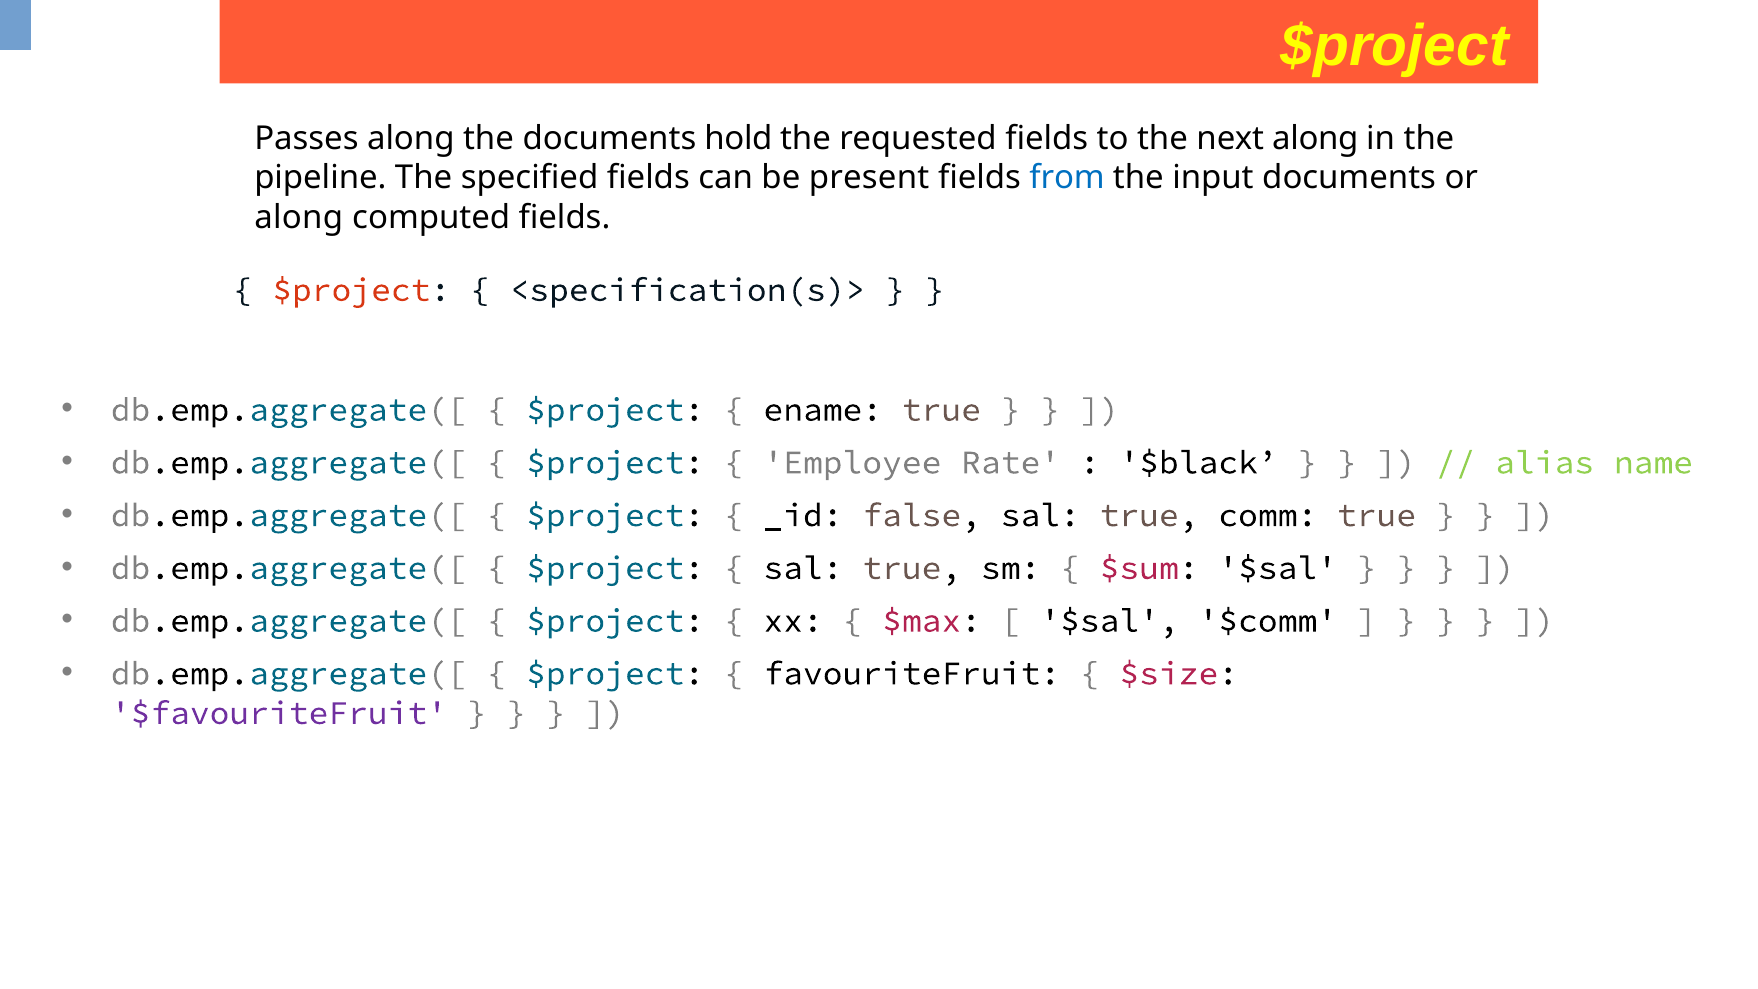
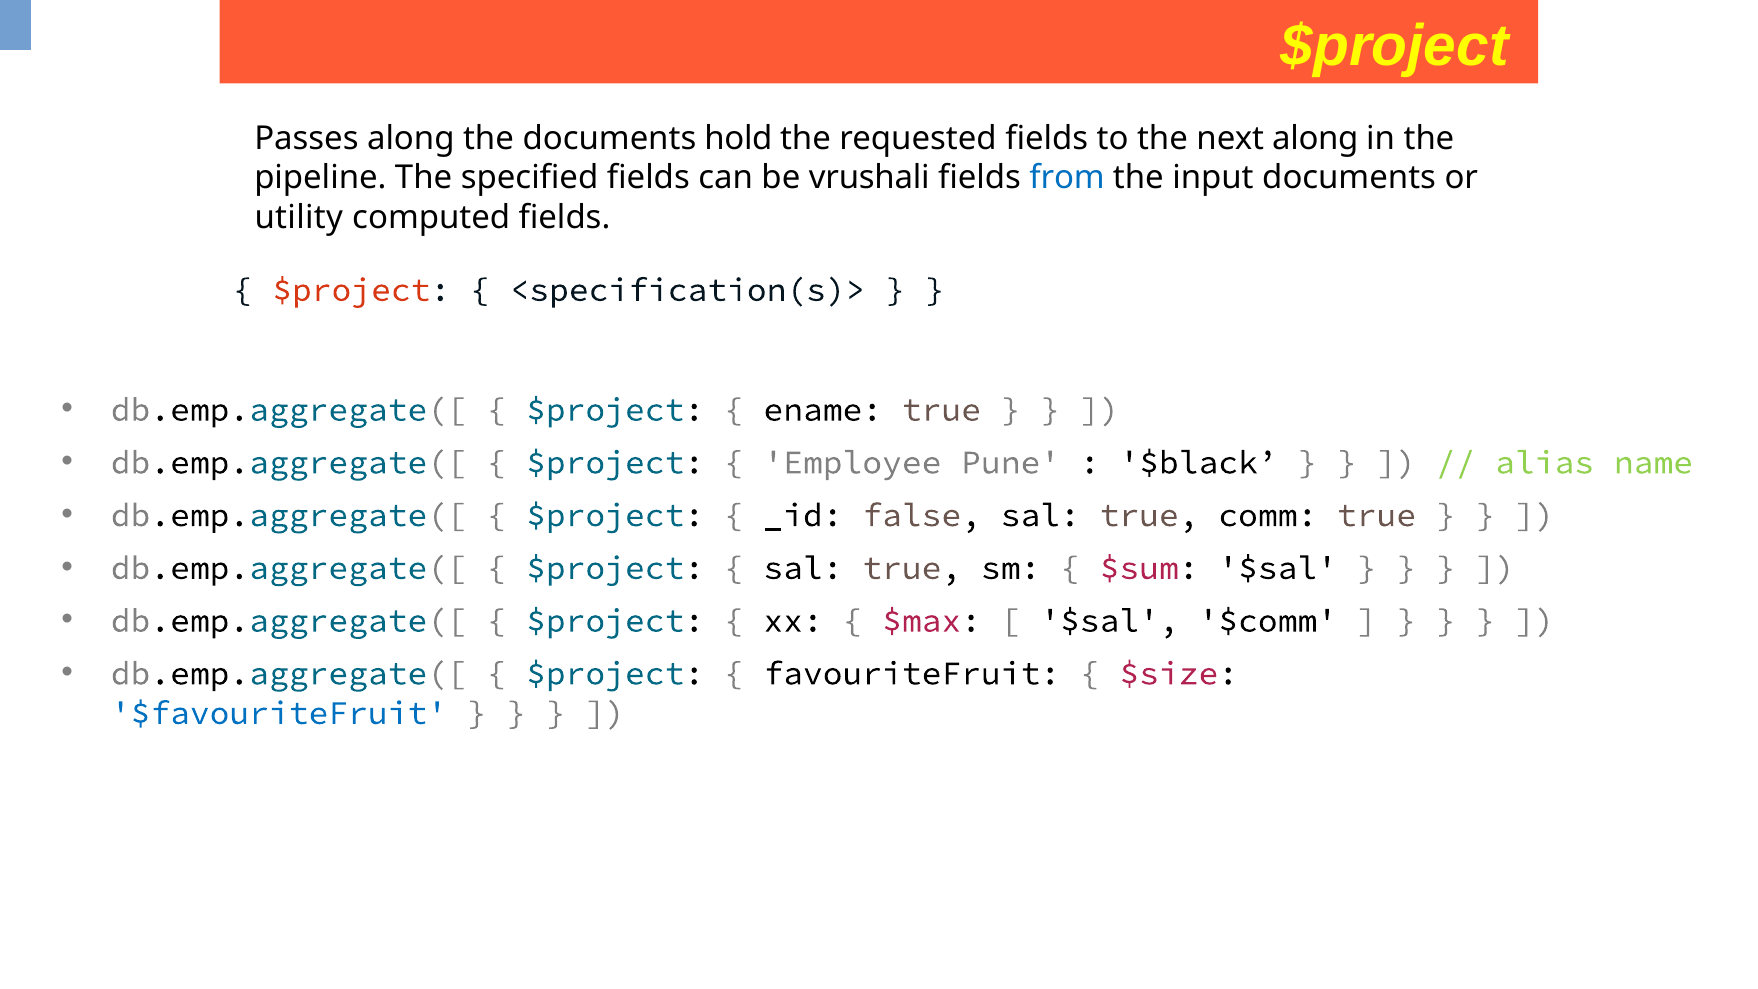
present: present -> vrushali (869, 178)
along: along -> utility (299, 218)
Rate: Rate -> Pune (1011, 462)
$favouriteFruit colour: purple -> blue (279, 713)
